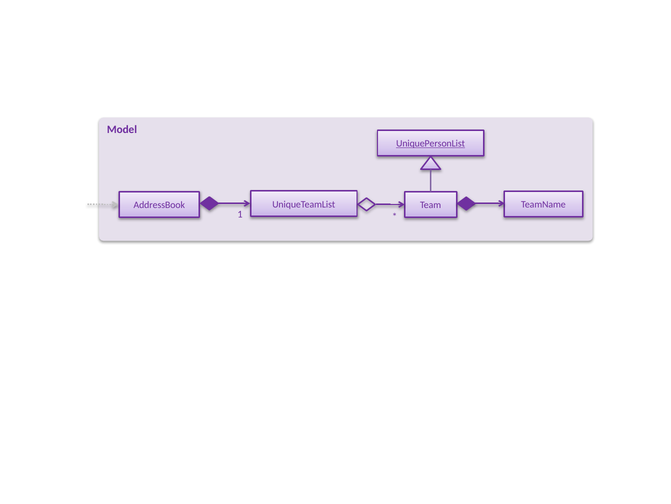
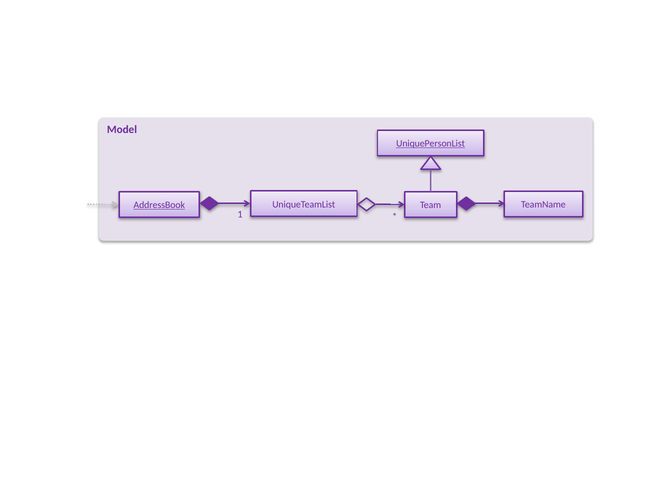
AddressBook underline: none -> present (159, 205)
